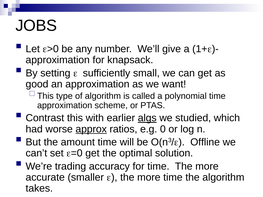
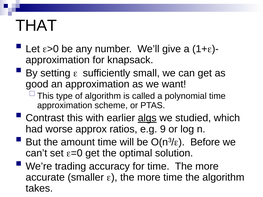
JOBS: JOBS -> THAT (36, 26)
approx underline: present -> none (91, 129)
0: 0 -> 9 (163, 129)
Offline: Offline -> Before (205, 142)
